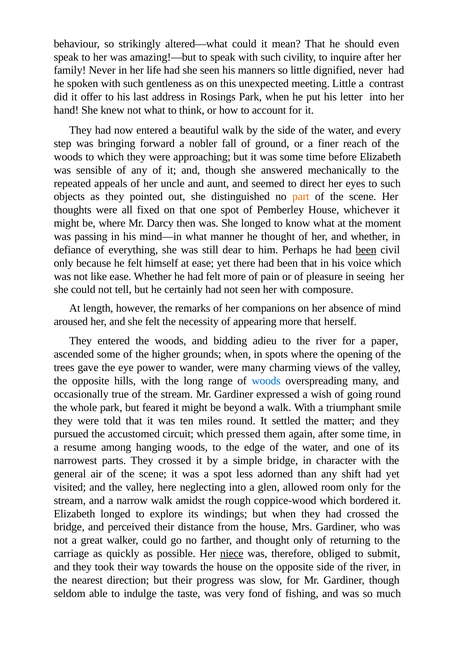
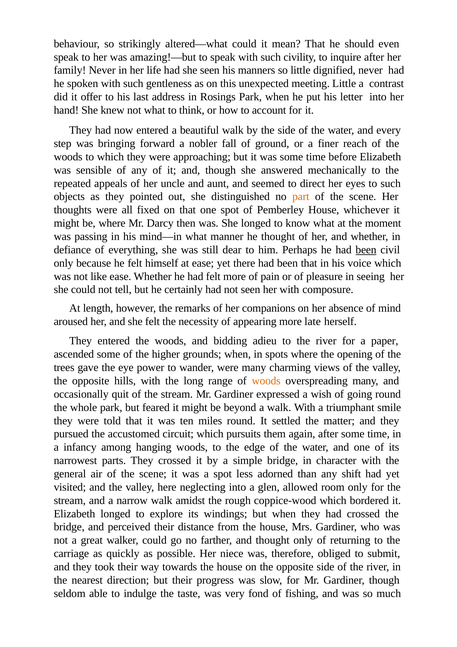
more that: that -> late (313, 321)
woods colour: blue -> orange (266, 381)
true: true -> quit (120, 394)
pressed: pressed -> pursuits (244, 434)
resume: resume -> infancy (80, 447)
niece underline: present -> none (232, 553)
